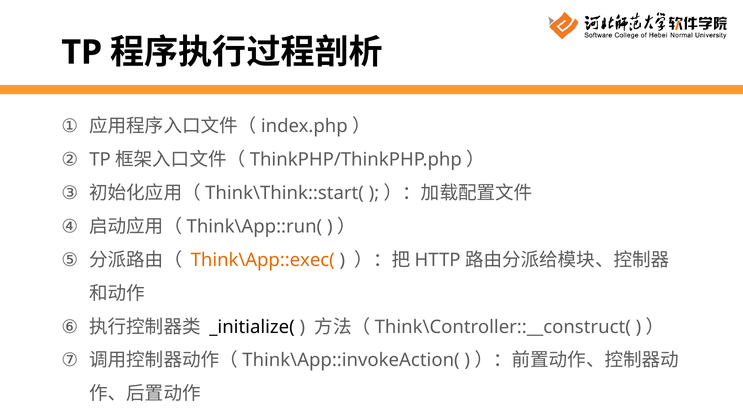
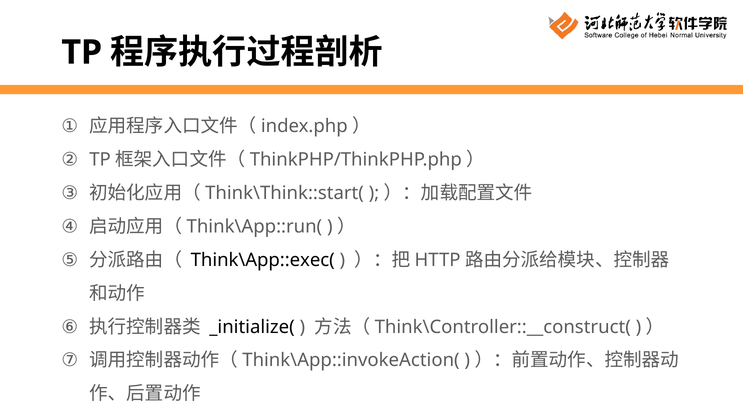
Think\App::exec( colour: orange -> black (263, 260)
